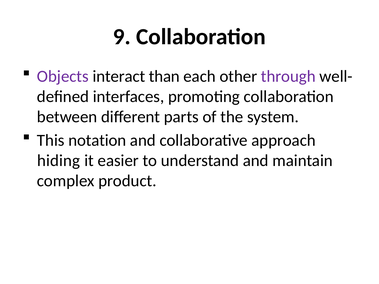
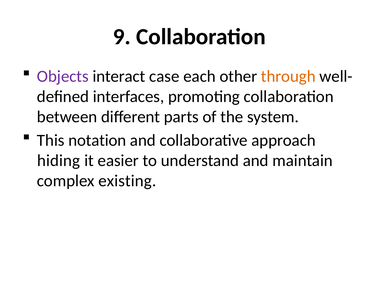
than: than -> case (164, 76)
through colour: purple -> orange (288, 76)
product: product -> existing (127, 181)
